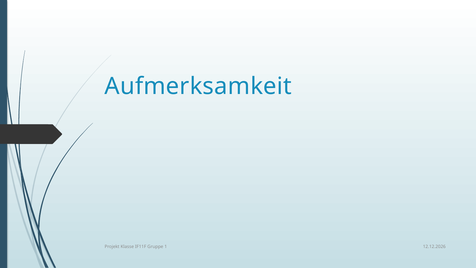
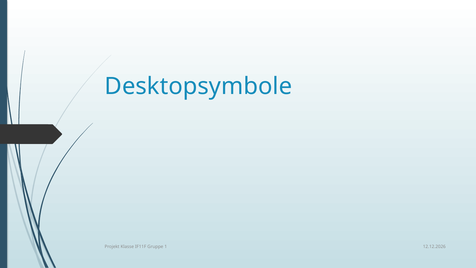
Aufmerksamkeit: Aufmerksamkeit -> Desktopsymbole (198, 86)
